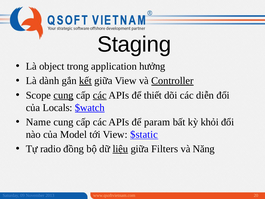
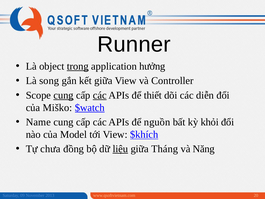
Staging: Staging -> Runner (134, 44)
trong underline: none -> present (78, 66)
dành: dành -> song (49, 81)
kết underline: present -> none (85, 81)
Controller underline: present -> none (172, 81)
Locals: Locals -> Miško (57, 107)
param: param -> nguồn (157, 122)
$static: $static -> $khích (144, 134)
radio: radio -> chưa (50, 149)
Filters: Filters -> Tháng (165, 149)
